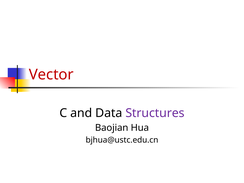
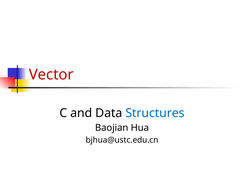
Structures colour: purple -> blue (155, 113)
